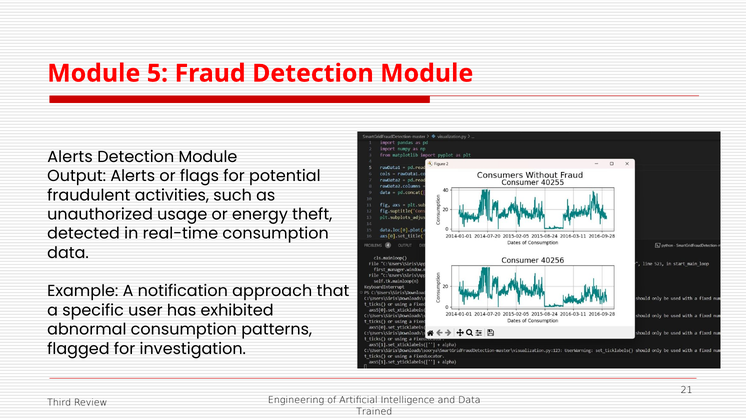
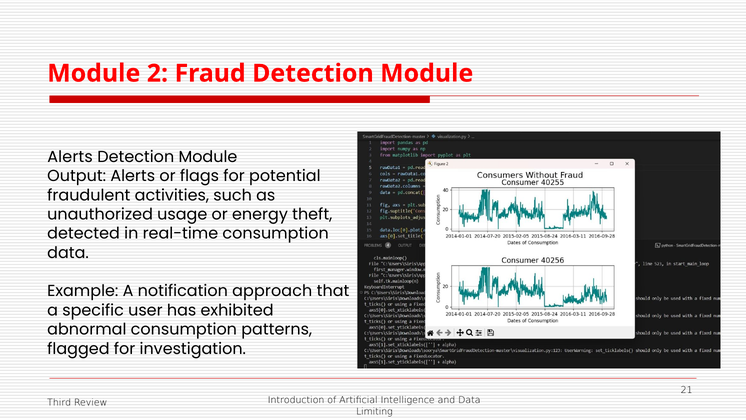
5: 5 -> 2 (157, 73)
Engineering: Engineering -> Introduction (296, 400)
Trained: Trained -> Limiting (374, 411)
